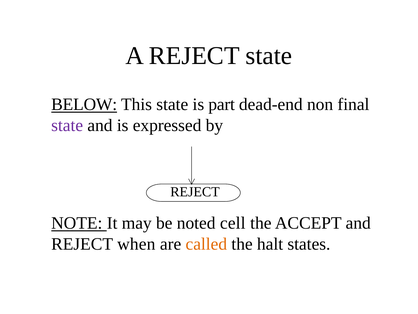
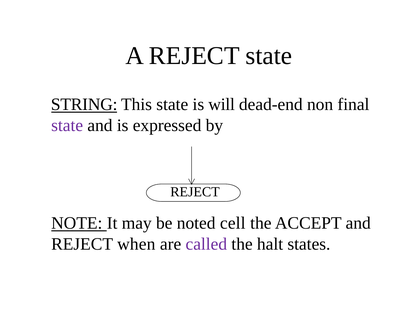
BELOW: BELOW -> STRING (84, 104)
part: part -> will (222, 104)
called colour: orange -> purple (206, 244)
